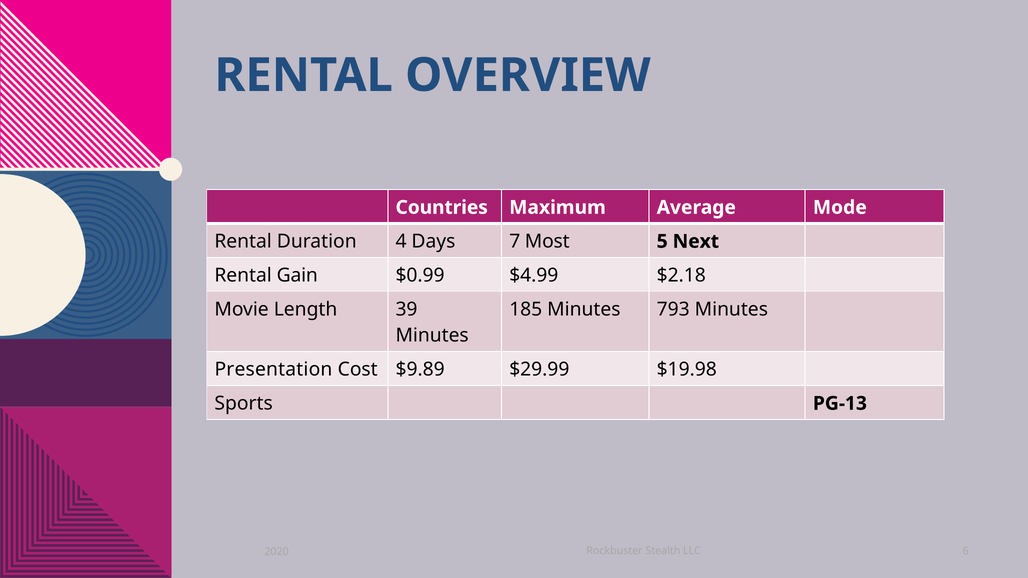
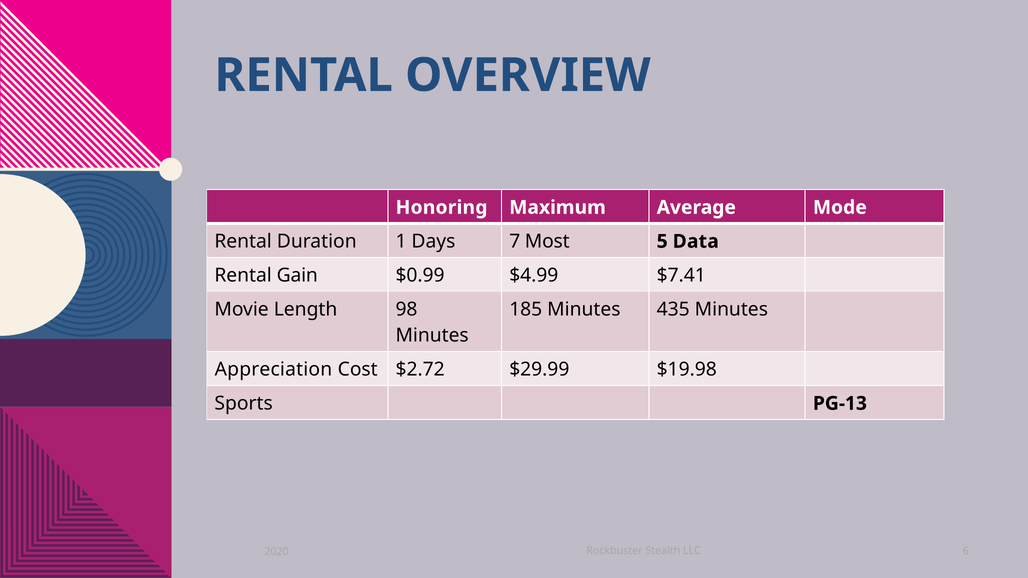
Countries: Countries -> Honoring (442, 208)
4: 4 -> 1 (401, 242)
Next: Next -> Data (696, 242)
$2.18: $2.18 -> $7.41 (681, 275)
39: 39 -> 98 (407, 309)
793: 793 -> 435 (673, 309)
Presentation: Presentation -> Appreciation (273, 370)
$9.89: $9.89 -> $2.72 (420, 370)
